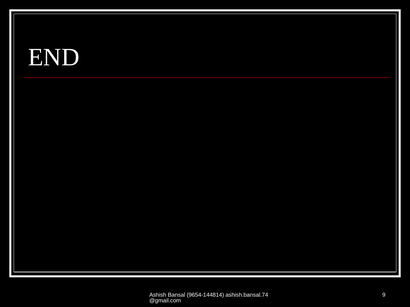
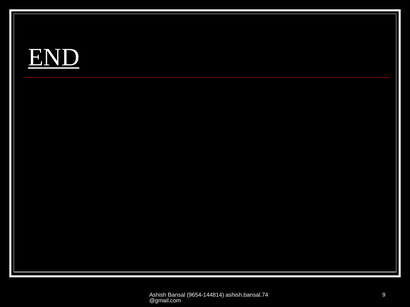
END underline: none -> present (54, 57)
